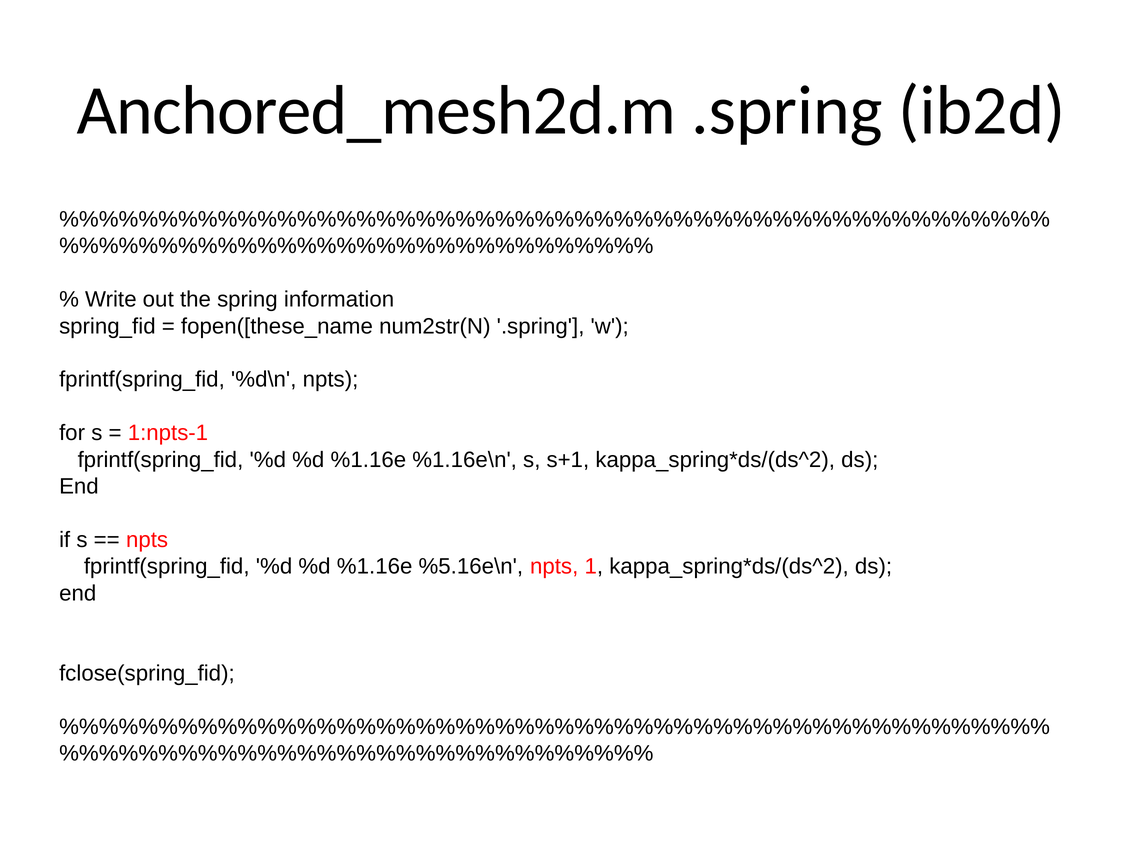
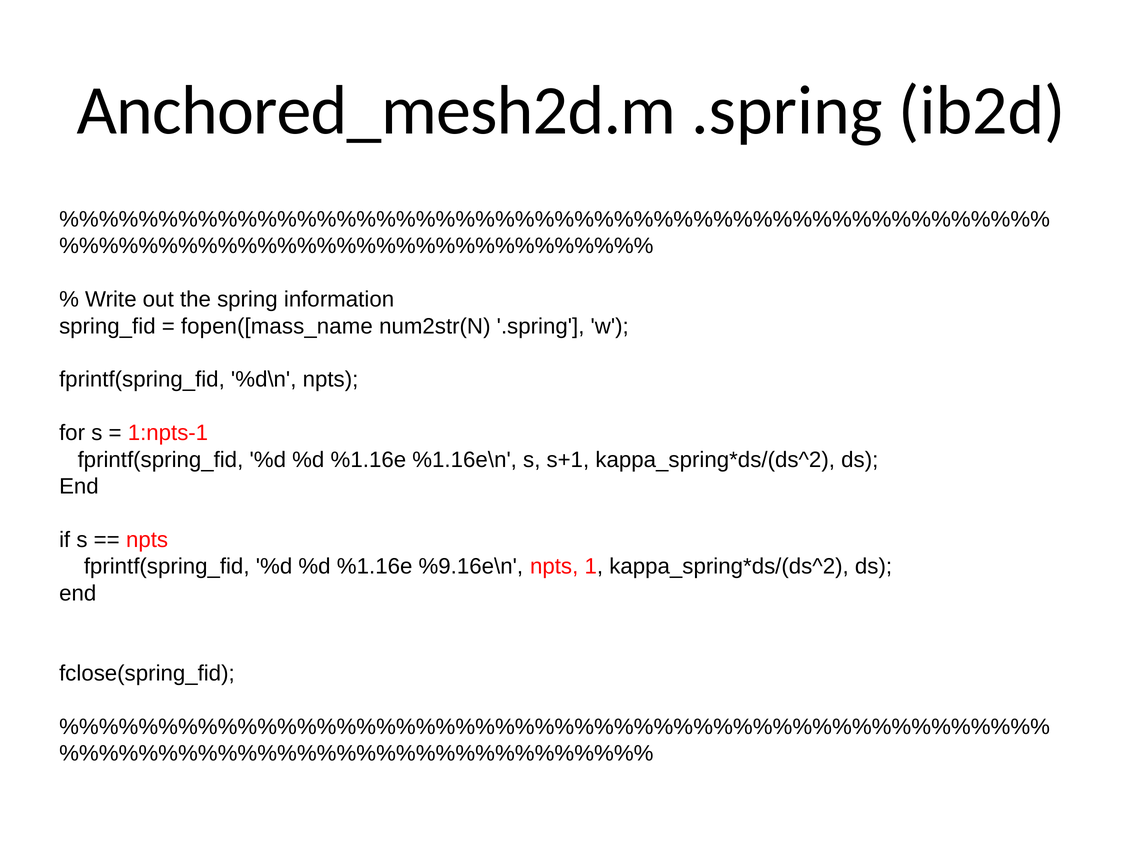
fopen([these_name: fopen([these_name -> fopen([mass_name (277, 326)
%5.16e\n: %5.16e\n -> %9.16e\n (471, 567)
